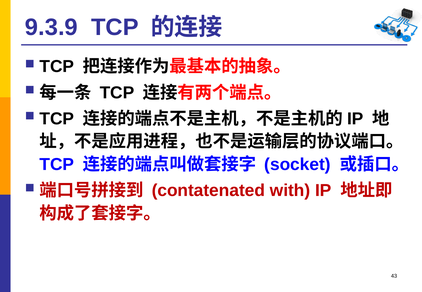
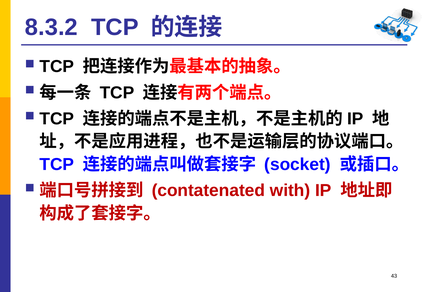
9.3.9: 9.3.9 -> 8.3.2 (51, 27)
